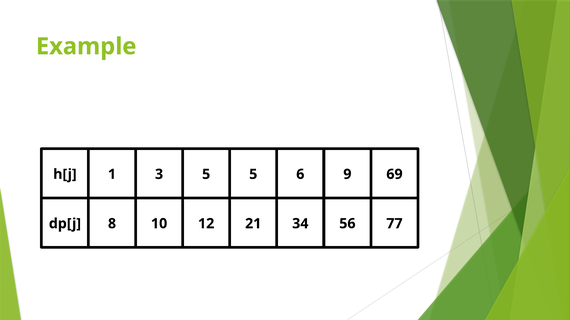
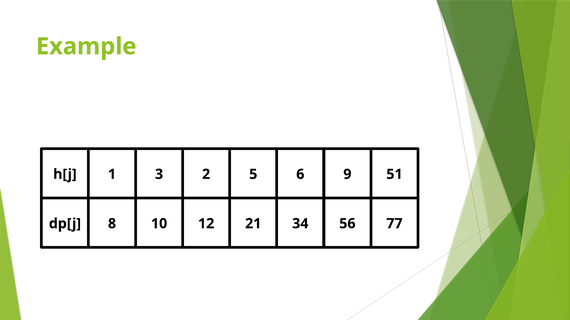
3 5: 5 -> 2 (206, 175)
69: 69 -> 51 (394, 175)
